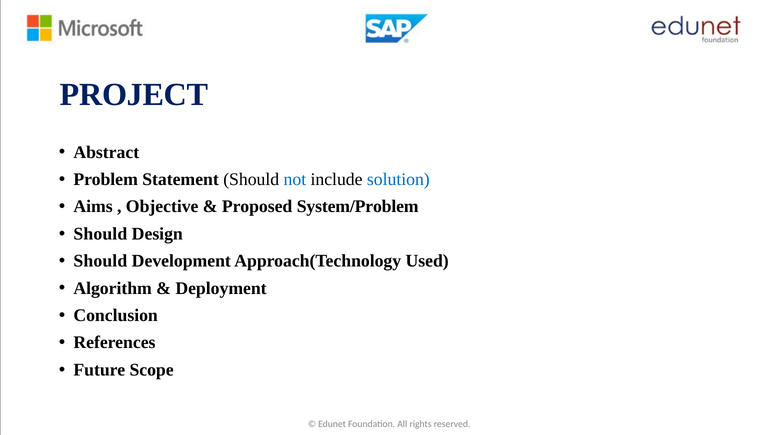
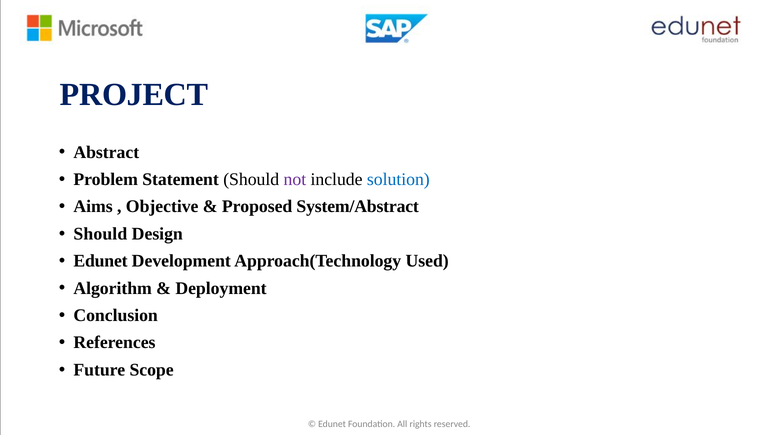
not colour: blue -> purple (295, 179)
System/Problem: System/Problem -> System/Abstract (358, 207)
Should: Should -> Edunet (100, 261)
